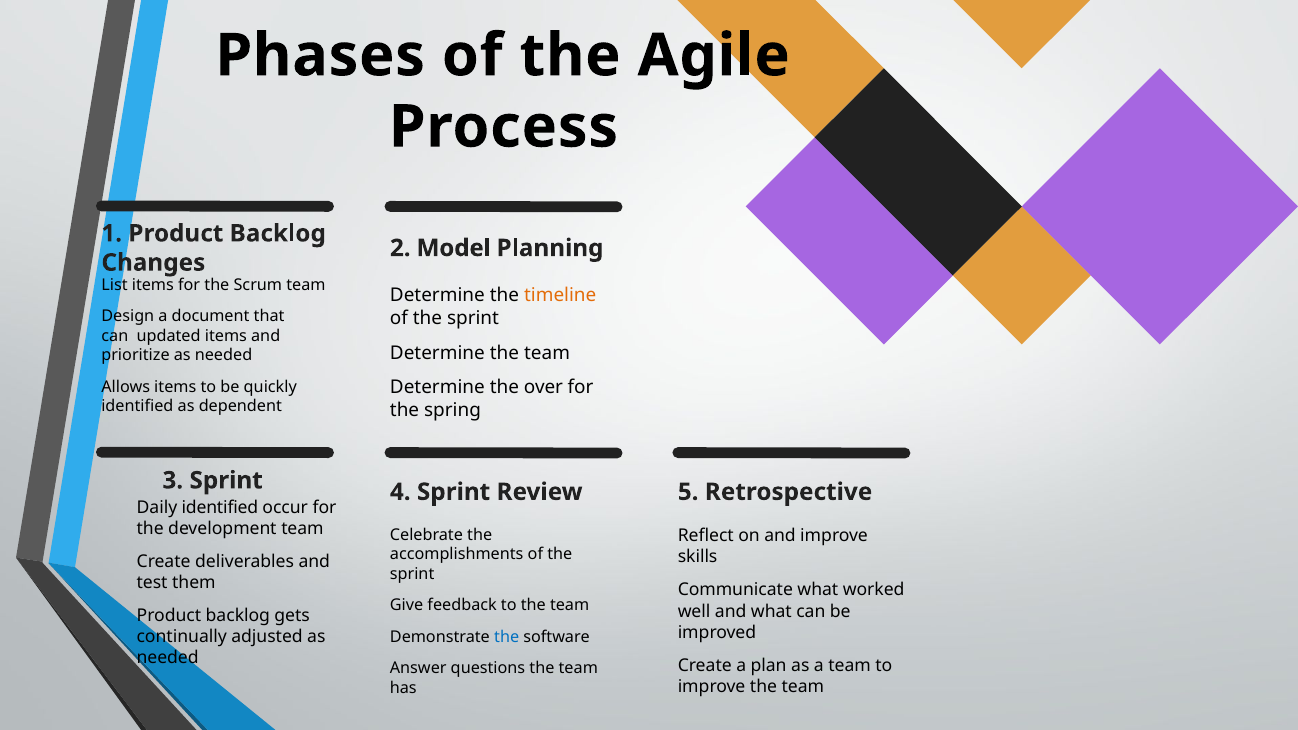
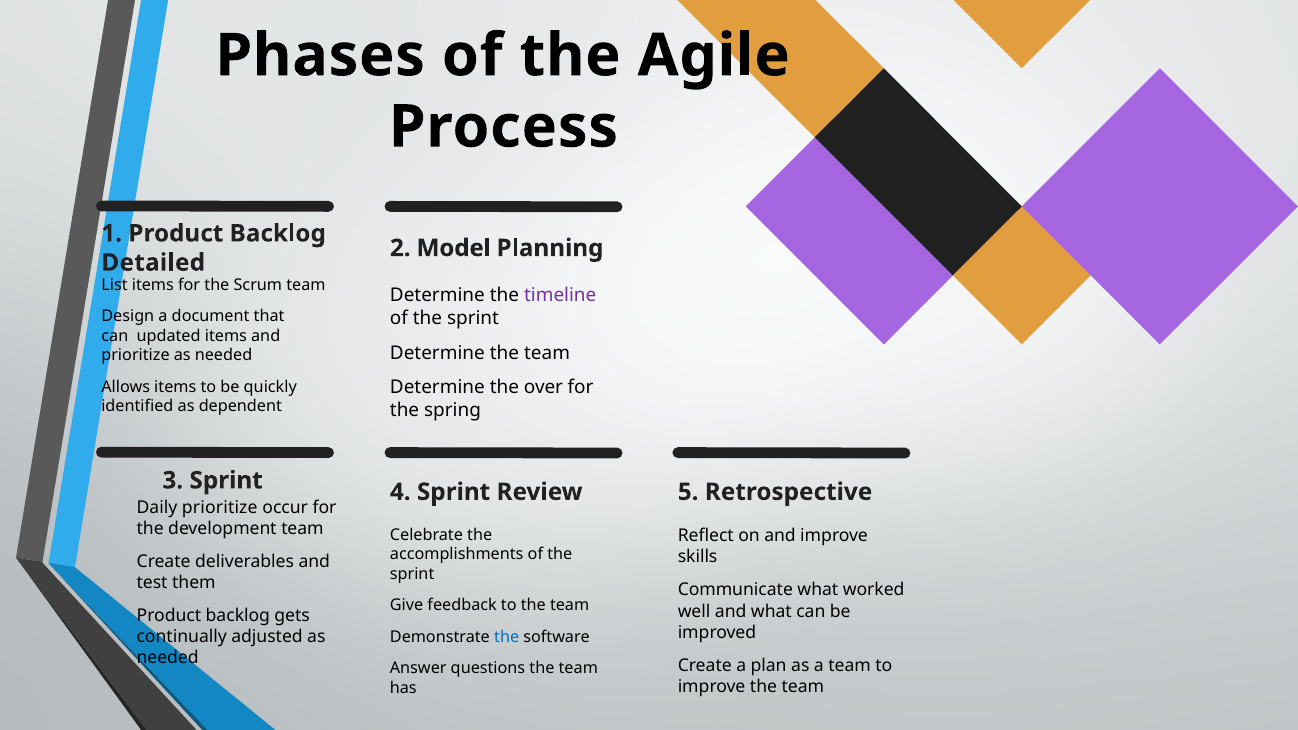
Changes: Changes -> Detailed (153, 263)
timeline colour: orange -> purple (560, 296)
Daily identified: identified -> prioritize (220, 507)
